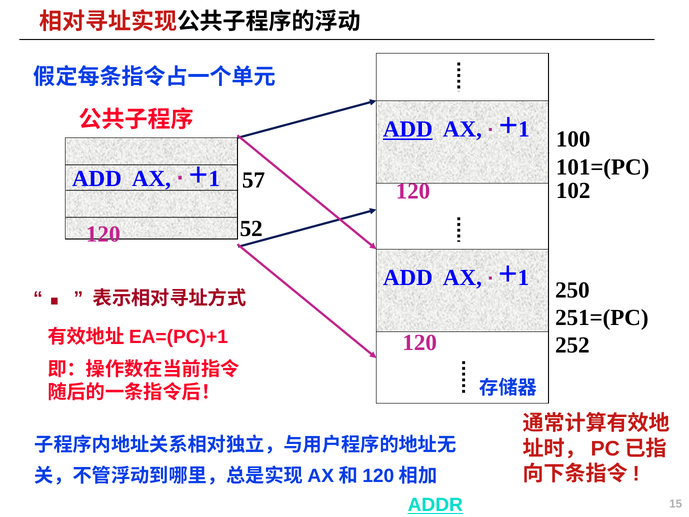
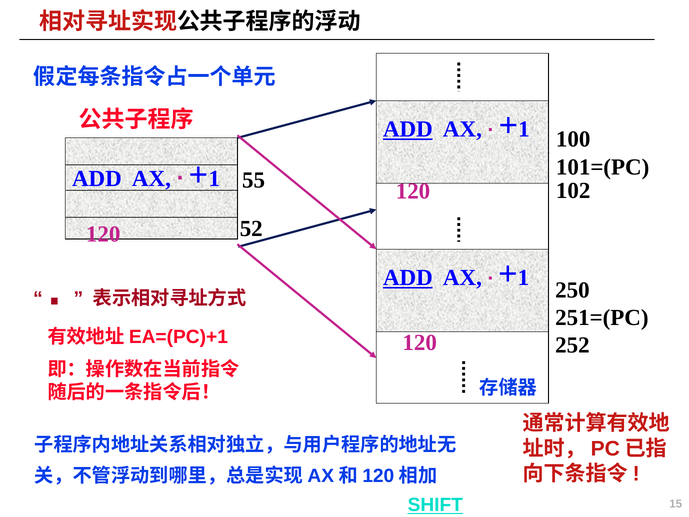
57: 57 -> 55 (254, 180)
ADD underline: none -> present (408, 278)
ADDR: ADDR -> SHIFT (435, 505)
